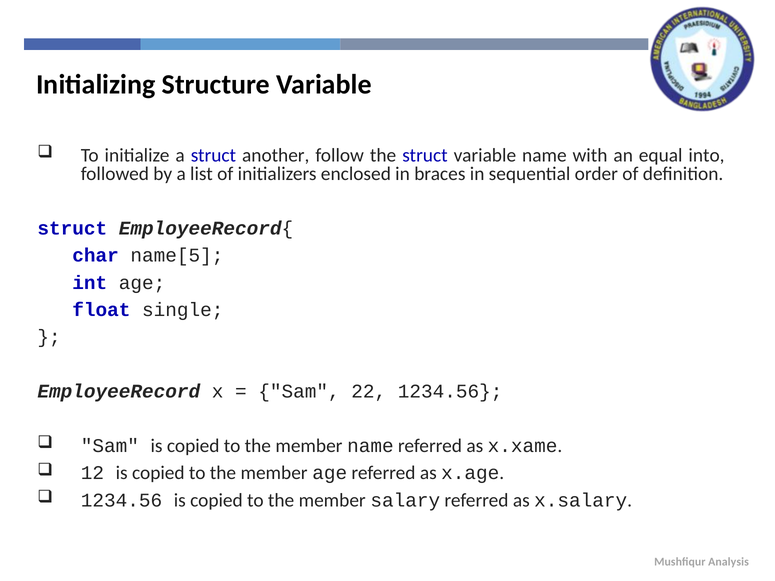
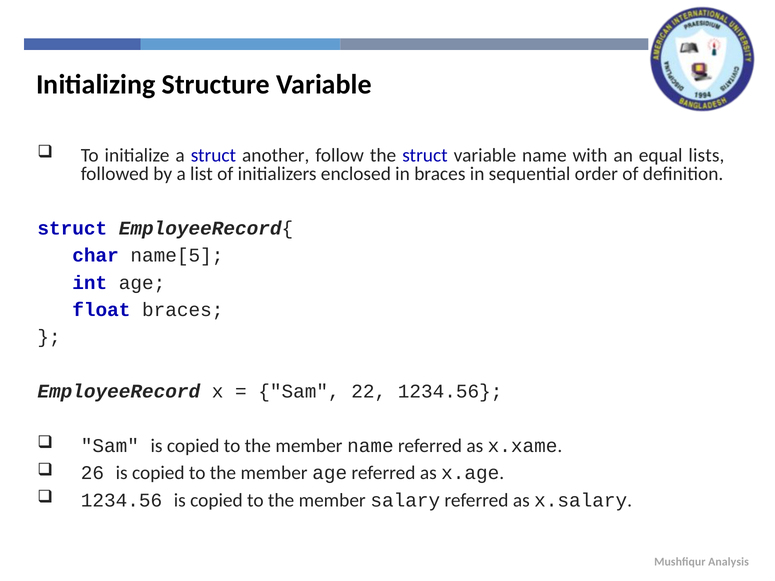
into: into -> lists (706, 155)
float single: single -> braces (183, 310)
12: 12 -> 26 (92, 473)
